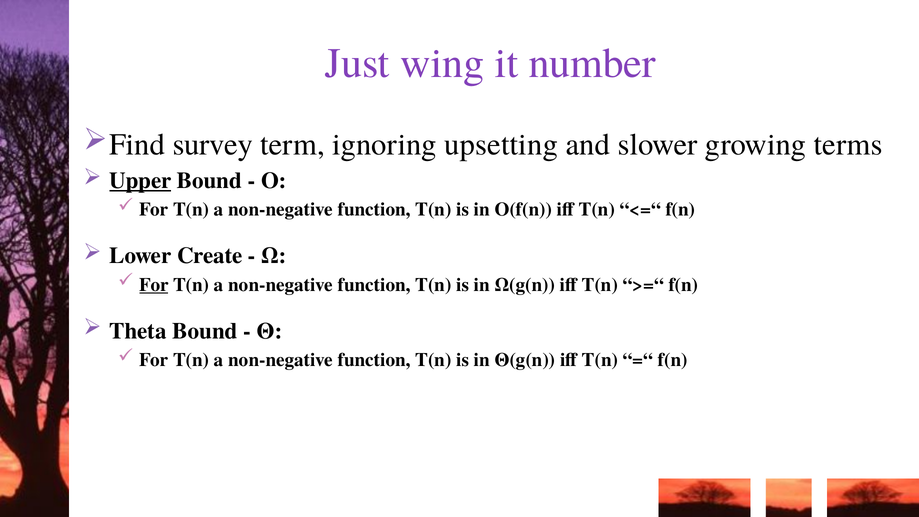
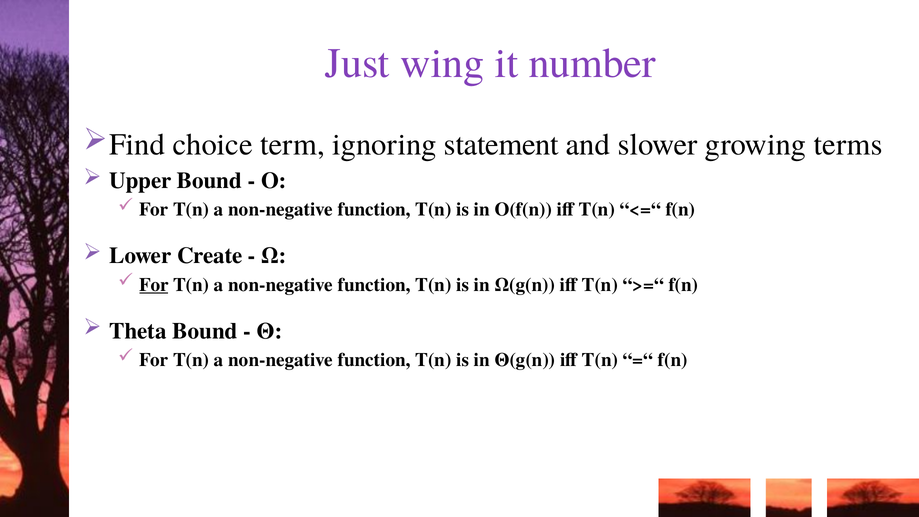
survey: survey -> choice (213, 145)
upsetting: upsetting -> statement (501, 145)
Upper underline: present -> none (140, 181)
